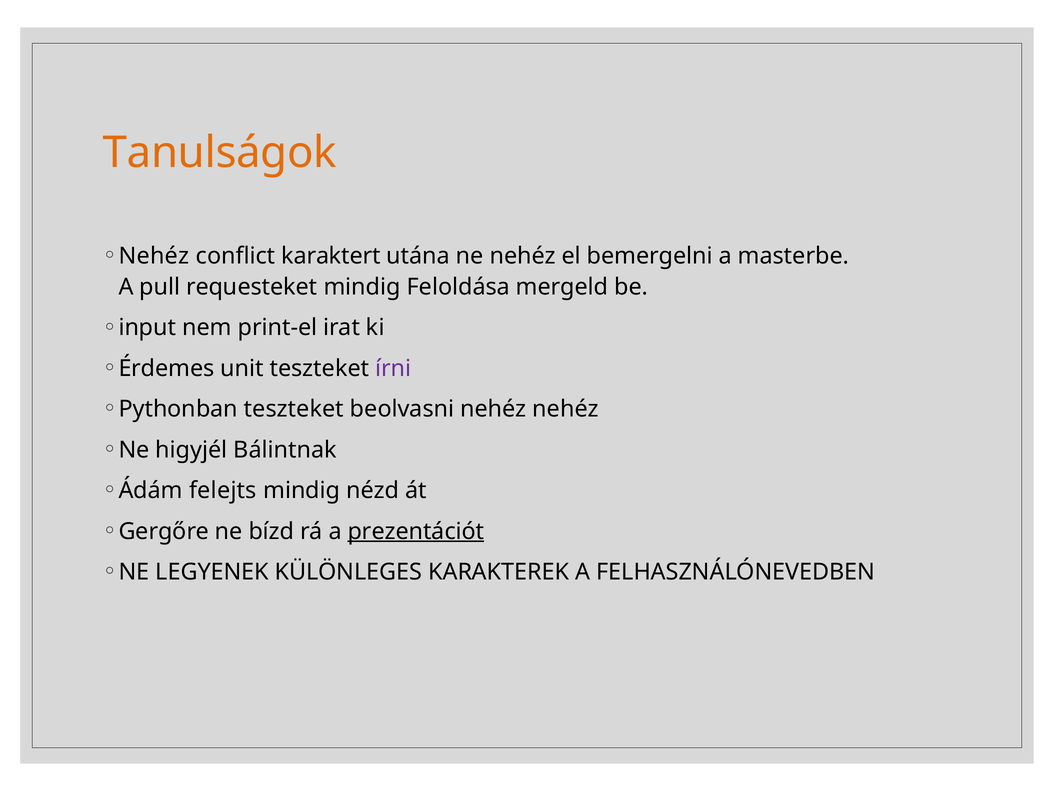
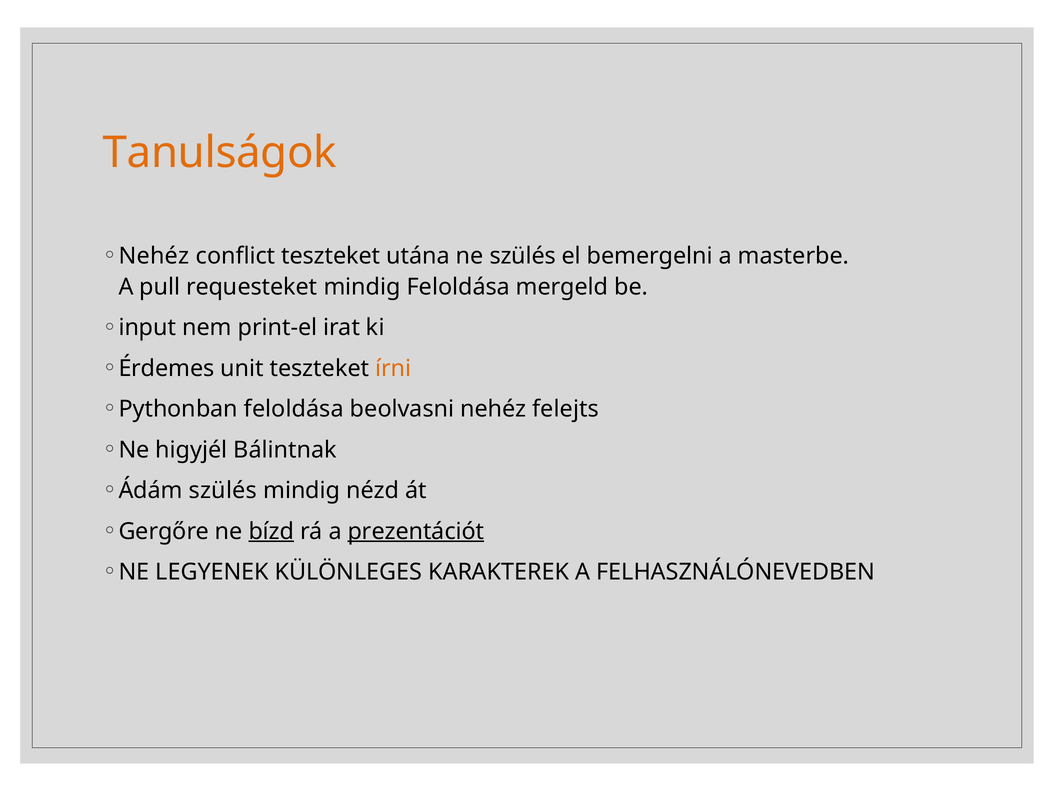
conflict karaktert: karaktert -> teszteket (331, 256)
ne nehéz: nehéz -> szülés (523, 256)
írni colour: purple -> orange (393, 368)
Pythonban teszteket: teszteket -> feloldása (294, 409)
nehéz nehéz: nehéz -> felejts (566, 409)
Ádám felejts: felejts -> szülés (223, 490)
bízd underline: none -> present (271, 531)
